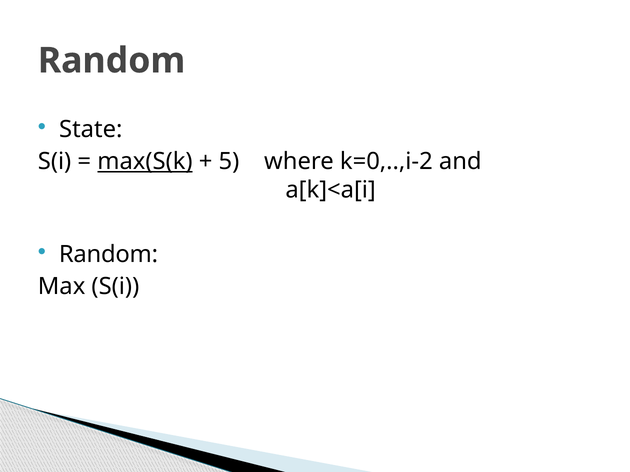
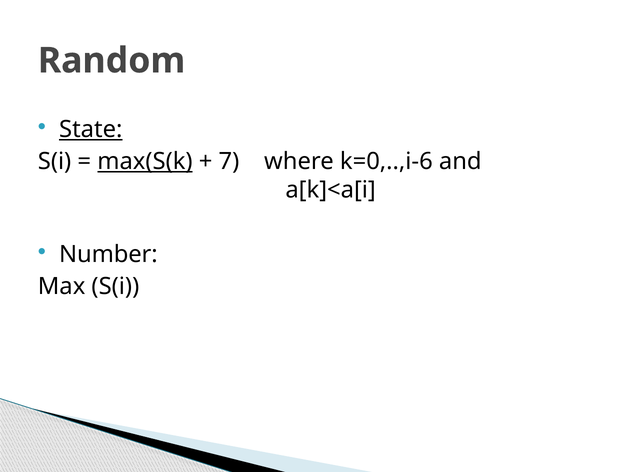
State underline: none -> present (91, 130)
5: 5 -> 7 (229, 162)
k=0,..,i-2: k=0,..,i-2 -> k=0,..,i-6 (386, 162)
Random: Random -> Number (108, 254)
